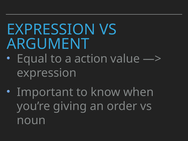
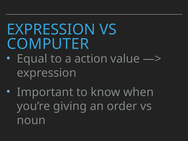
ARGUMENT: ARGUMENT -> COMPUTER (48, 44)
